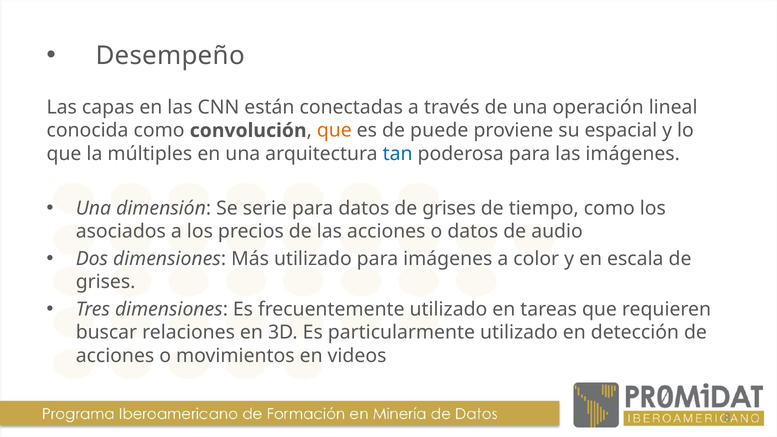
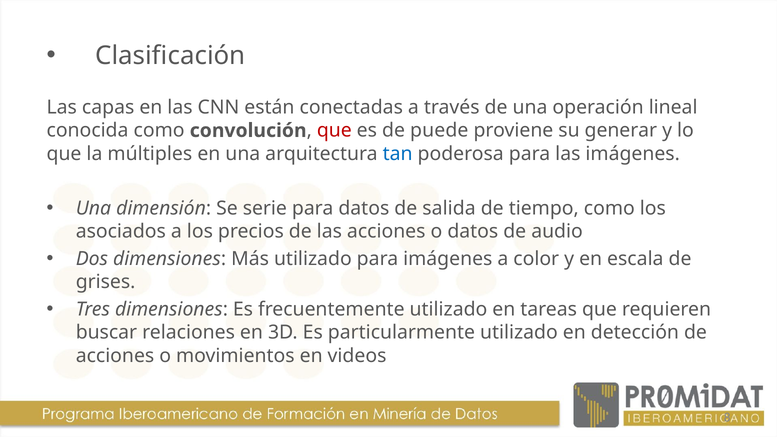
Desempeño: Desempeño -> Clasificación (170, 56)
que colour: orange -> red (334, 131)
espacial: espacial -> generar (621, 131)
datos de grises: grises -> salida (449, 208)
